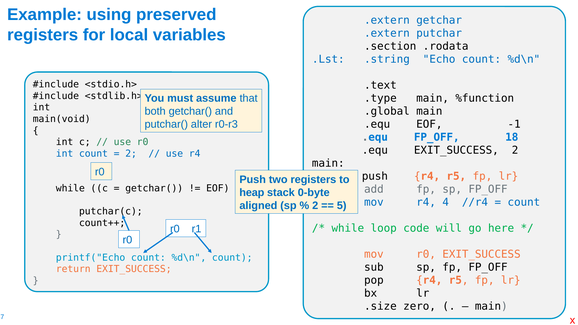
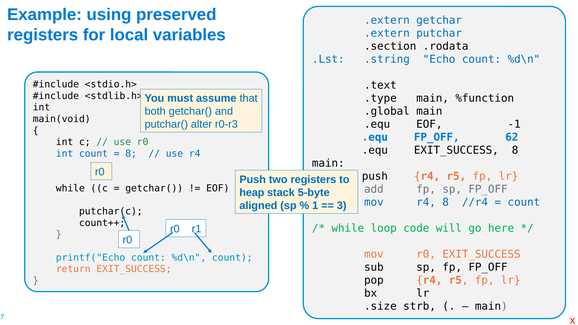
18: 18 -> 62 (512, 137)
EXIT_SUCCESS 2: 2 -> 8 (515, 150)
2: 2 -> 8 (131, 154)
0-byte: 0-byte -> 5-byte (314, 193)
r4 4: 4 -> 8 (446, 202)
2: 2 -> 1 (315, 206)
5: 5 -> 3 (342, 206)
zero: zero -> strb (420, 306)
